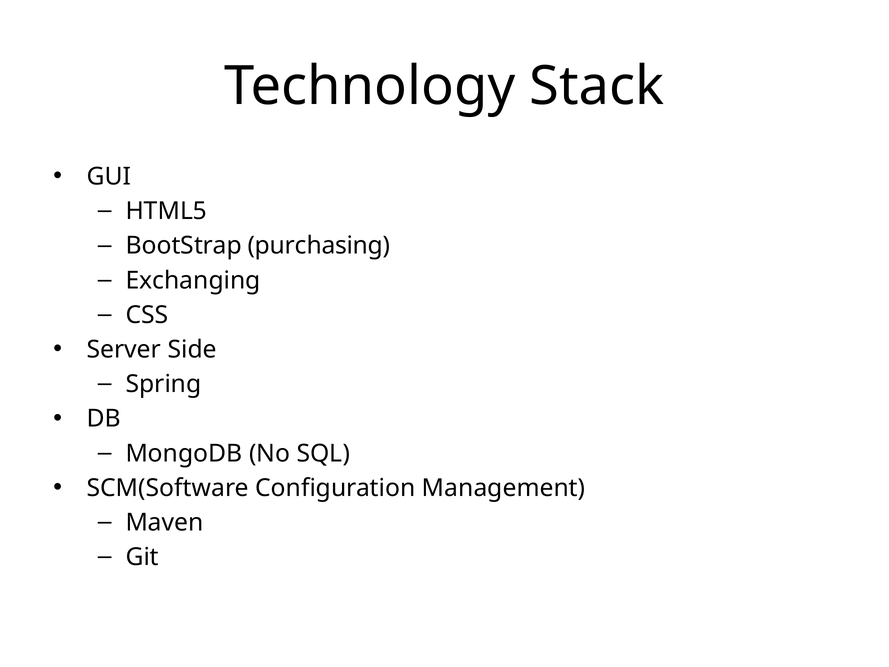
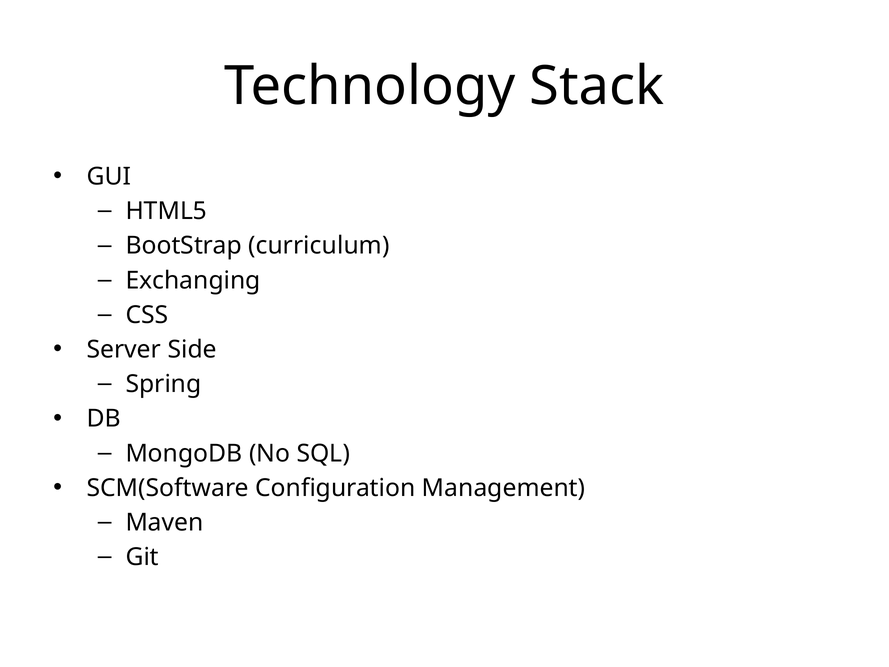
purchasing: purchasing -> curriculum (319, 246)
